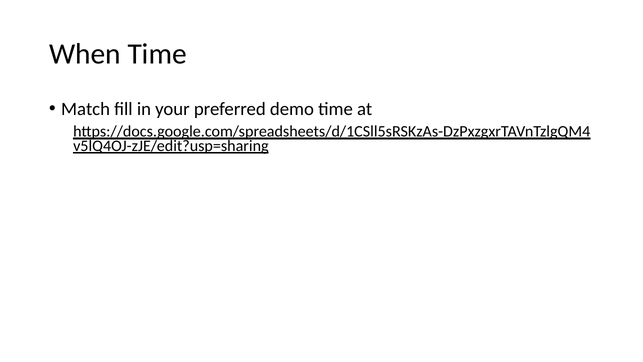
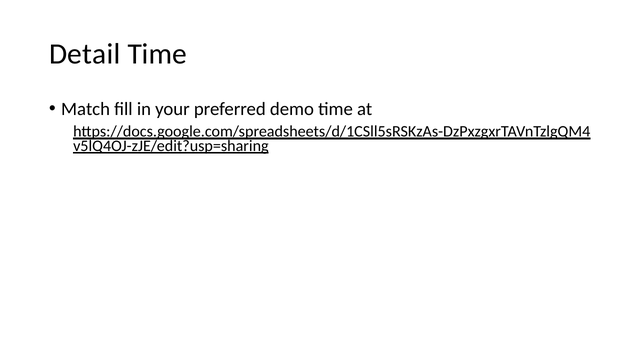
When: When -> Detail (85, 54)
